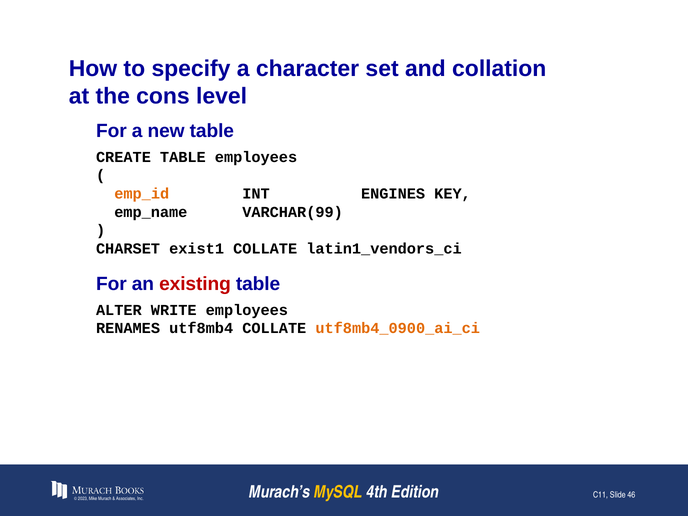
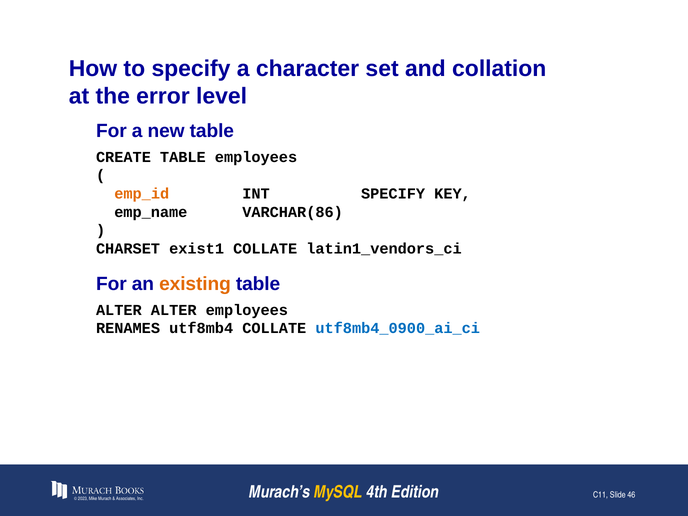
cons: cons -> error (163, 96)
INT ENGINES: ENGINES -> SPECIFY (393, 194)
VARCHAR(99: VARCHAR(99 -> VARCHAR(86 (293, 212)
existing colour: red -> orange (195, 284)
ALTER WRITE: WRITE -> ALTER (174, 310)
utf8mb4_0900_ai_ci colour: orange -> blue (398, 328)
